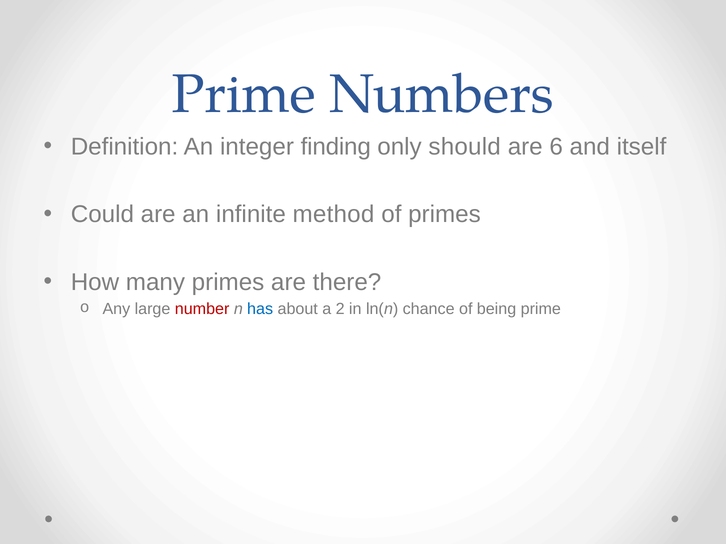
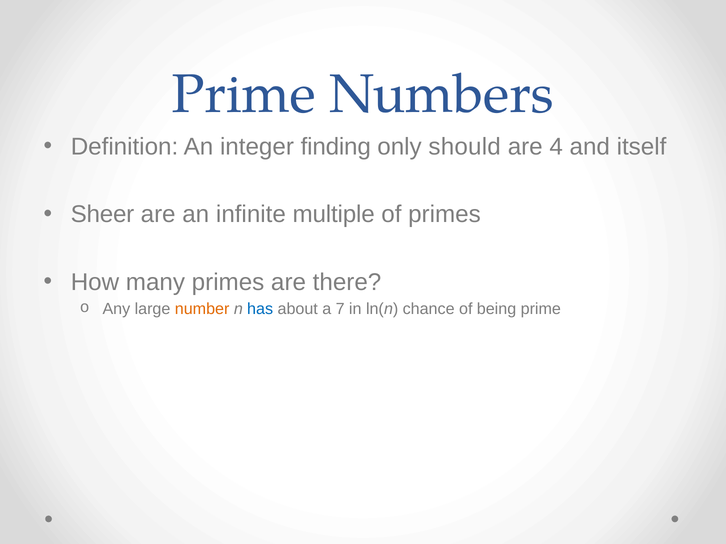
6: 6 -> 4 (556, 147)
Could: Could -> Sheer (103, 215)
method: method -> multiple (334, 215)
number colour: red -> orange (202, 309)
2: 2 -> 7 (340, 309)
